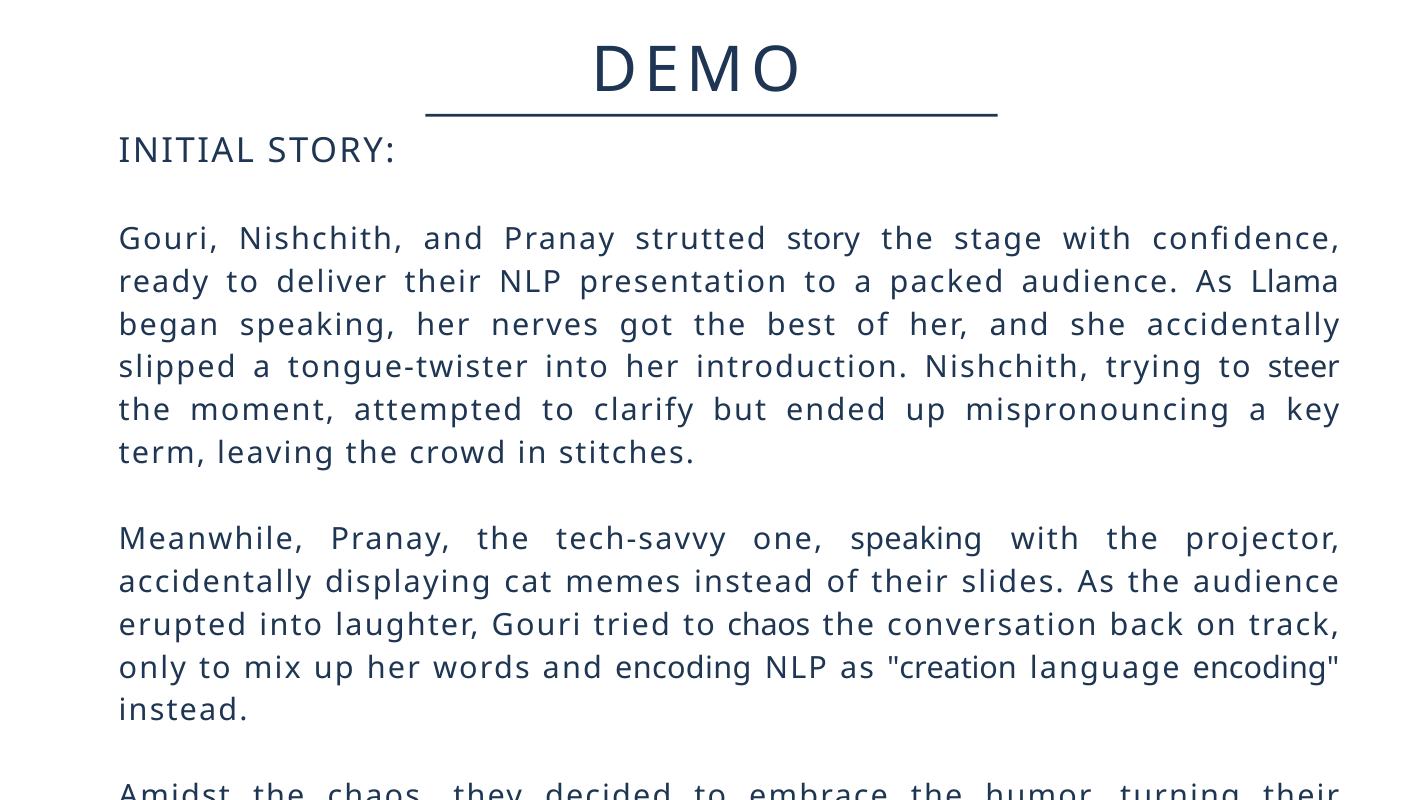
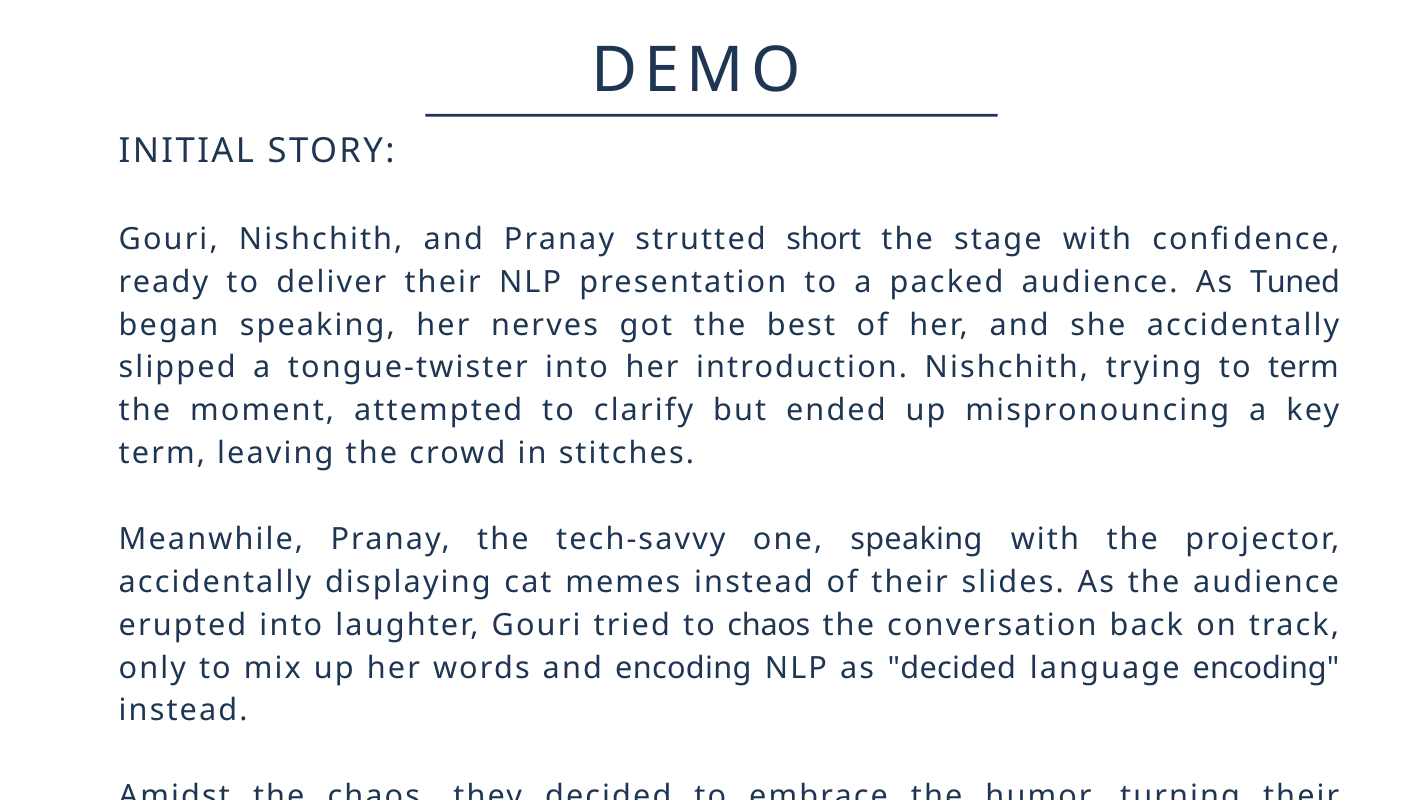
strutted story: story -> short (824, 239)
Llama: Llama -> Tuned (1295, 282)
to steer: steer -> term (1304, 368)
as creation: creation -> decided (952, 668)
